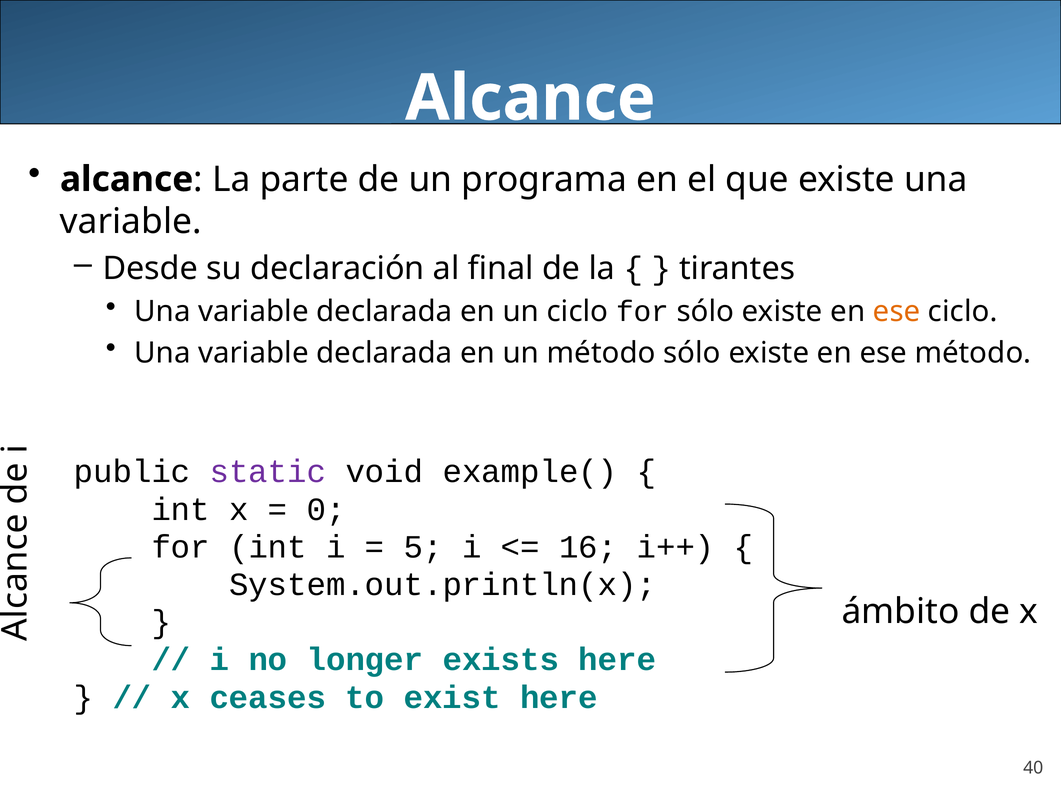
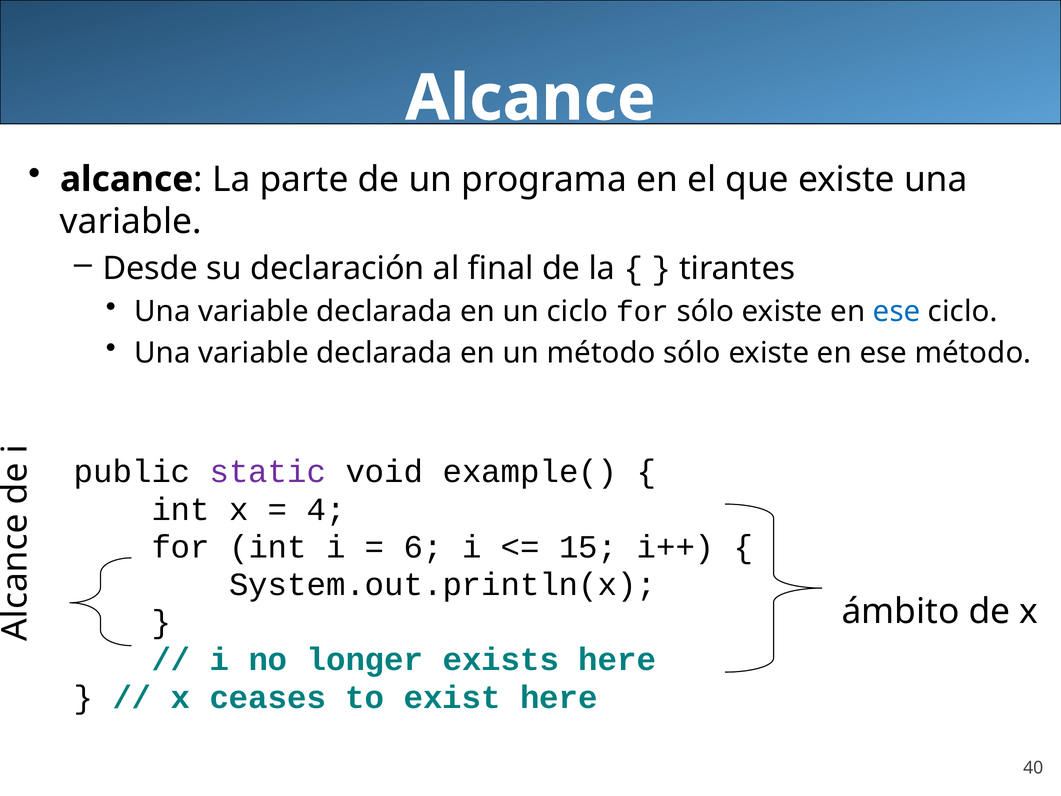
ese colour: orange -> blue (897, 311)
0: 0 -> 4 (326, 509)
5: 5 -> 6 (423, 547)
16: 16 -> 15 (588, 547)
